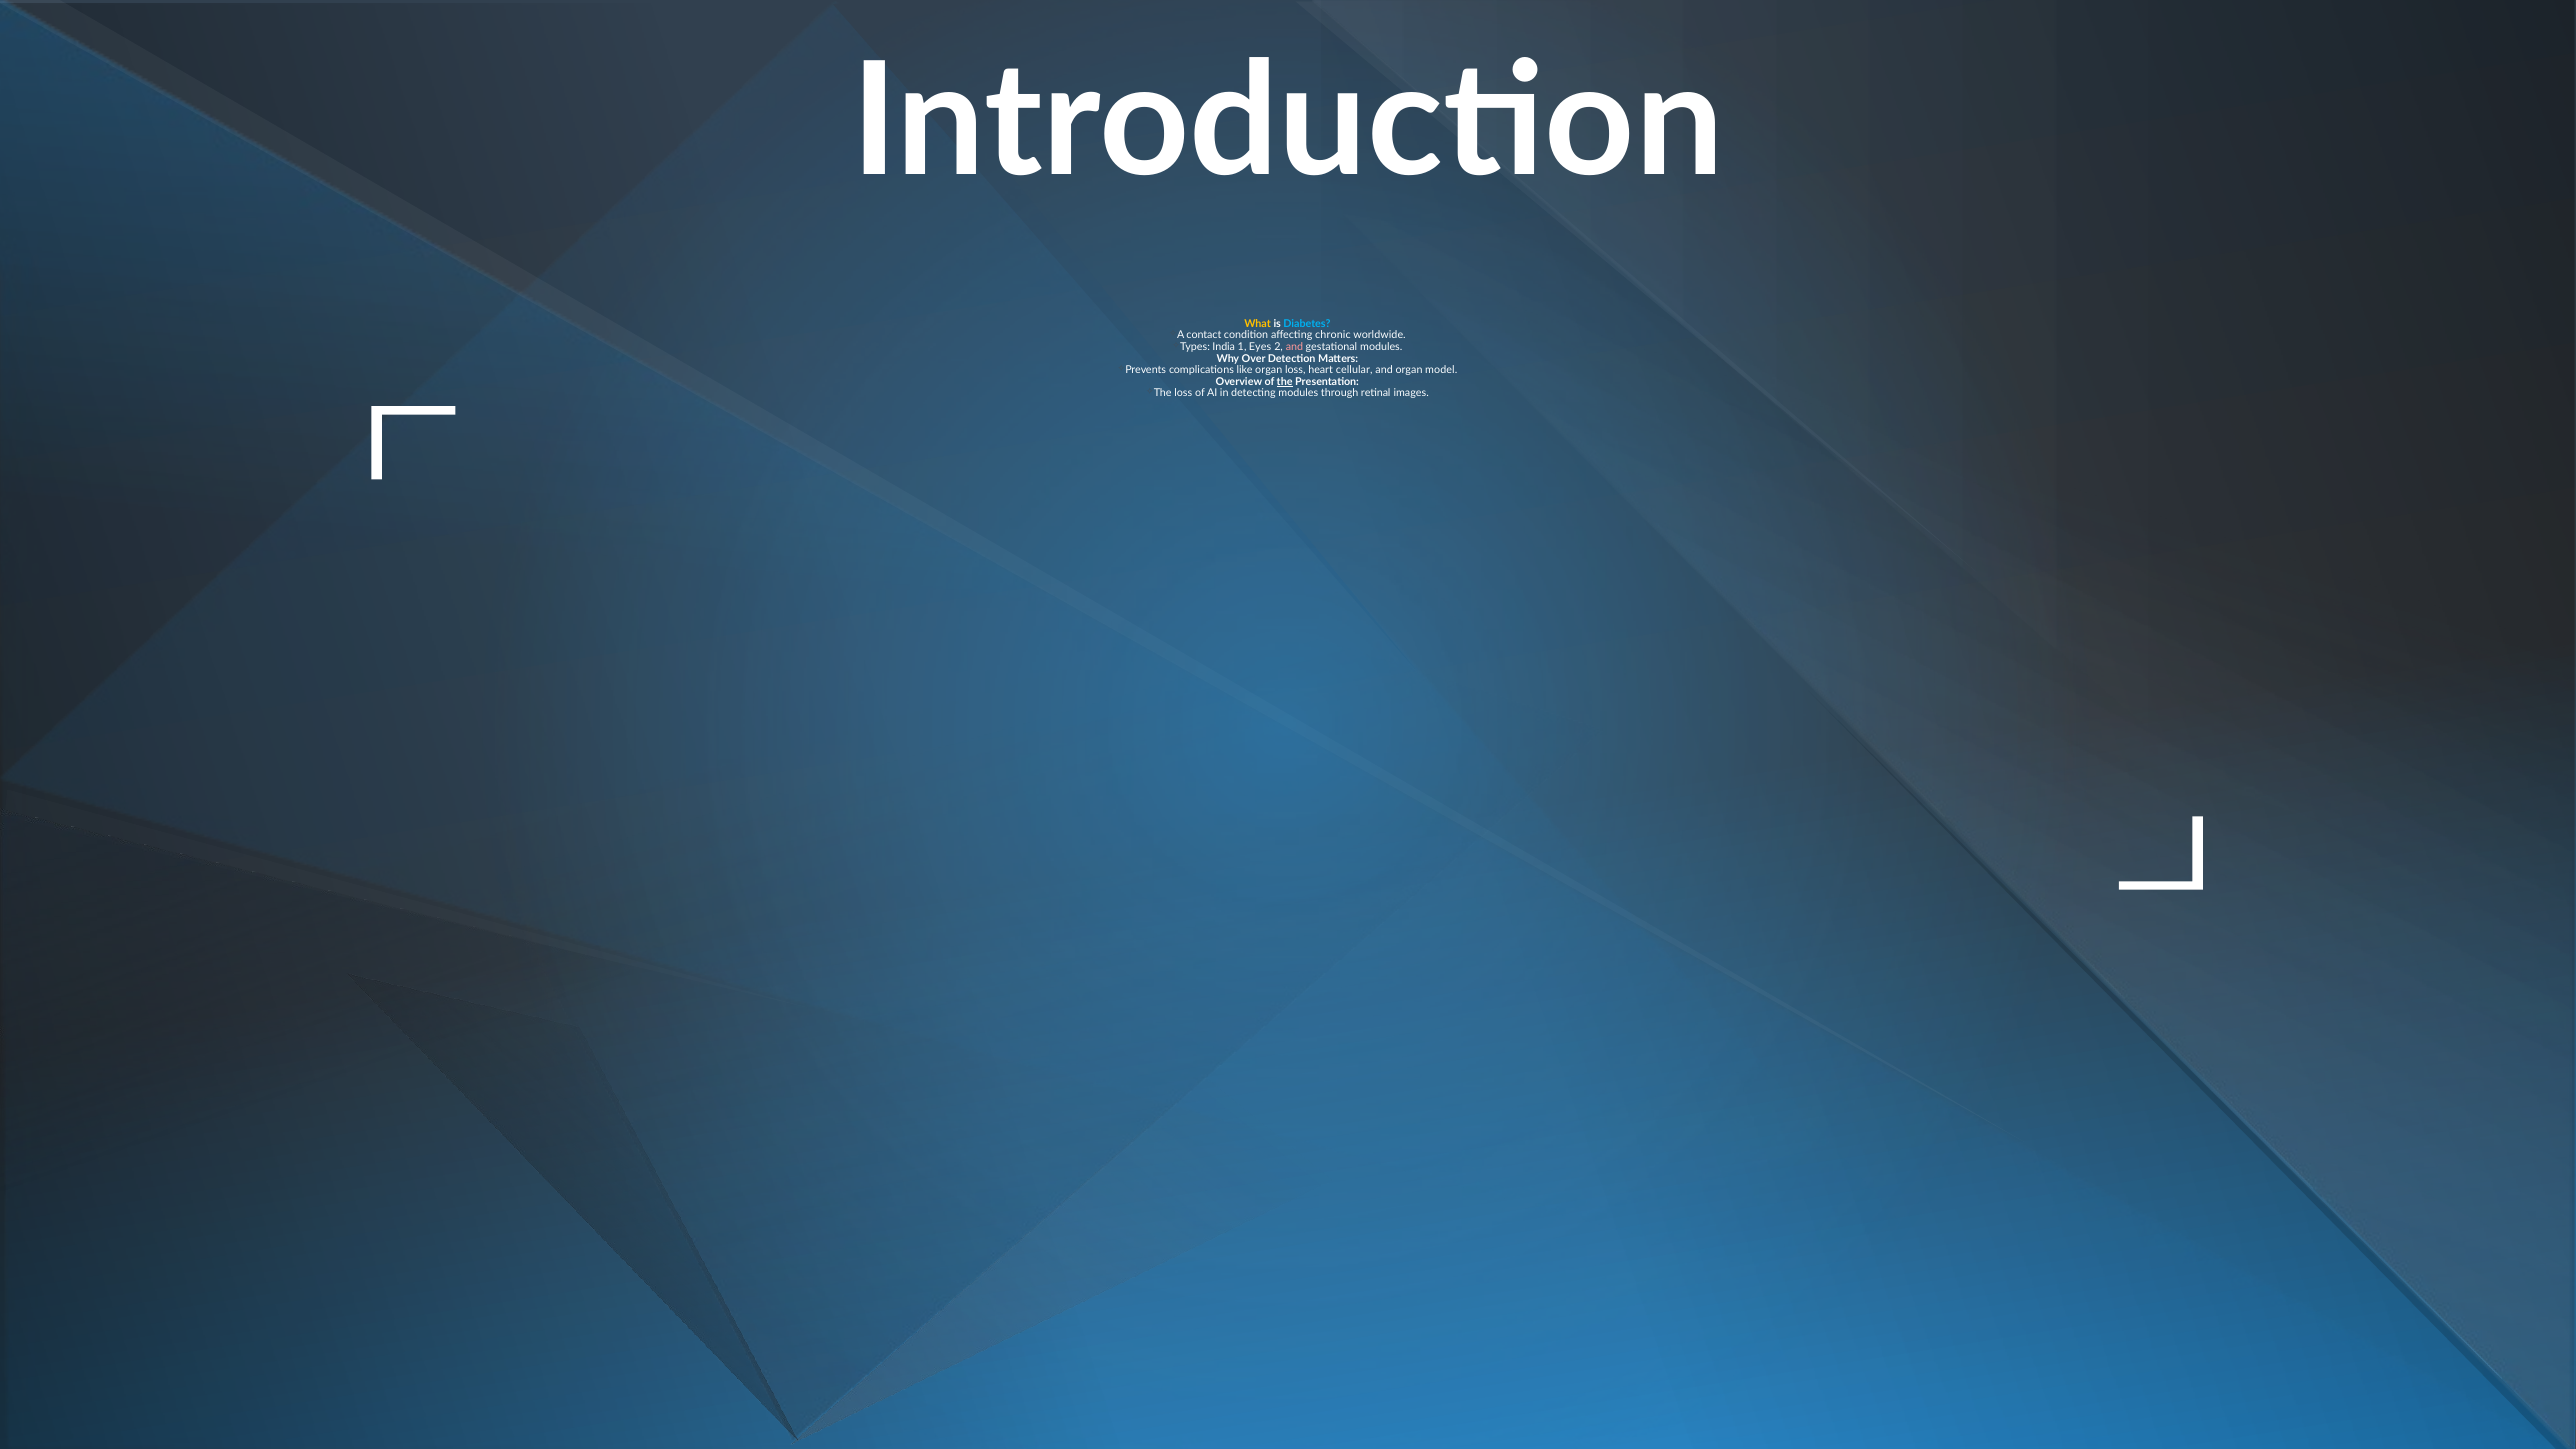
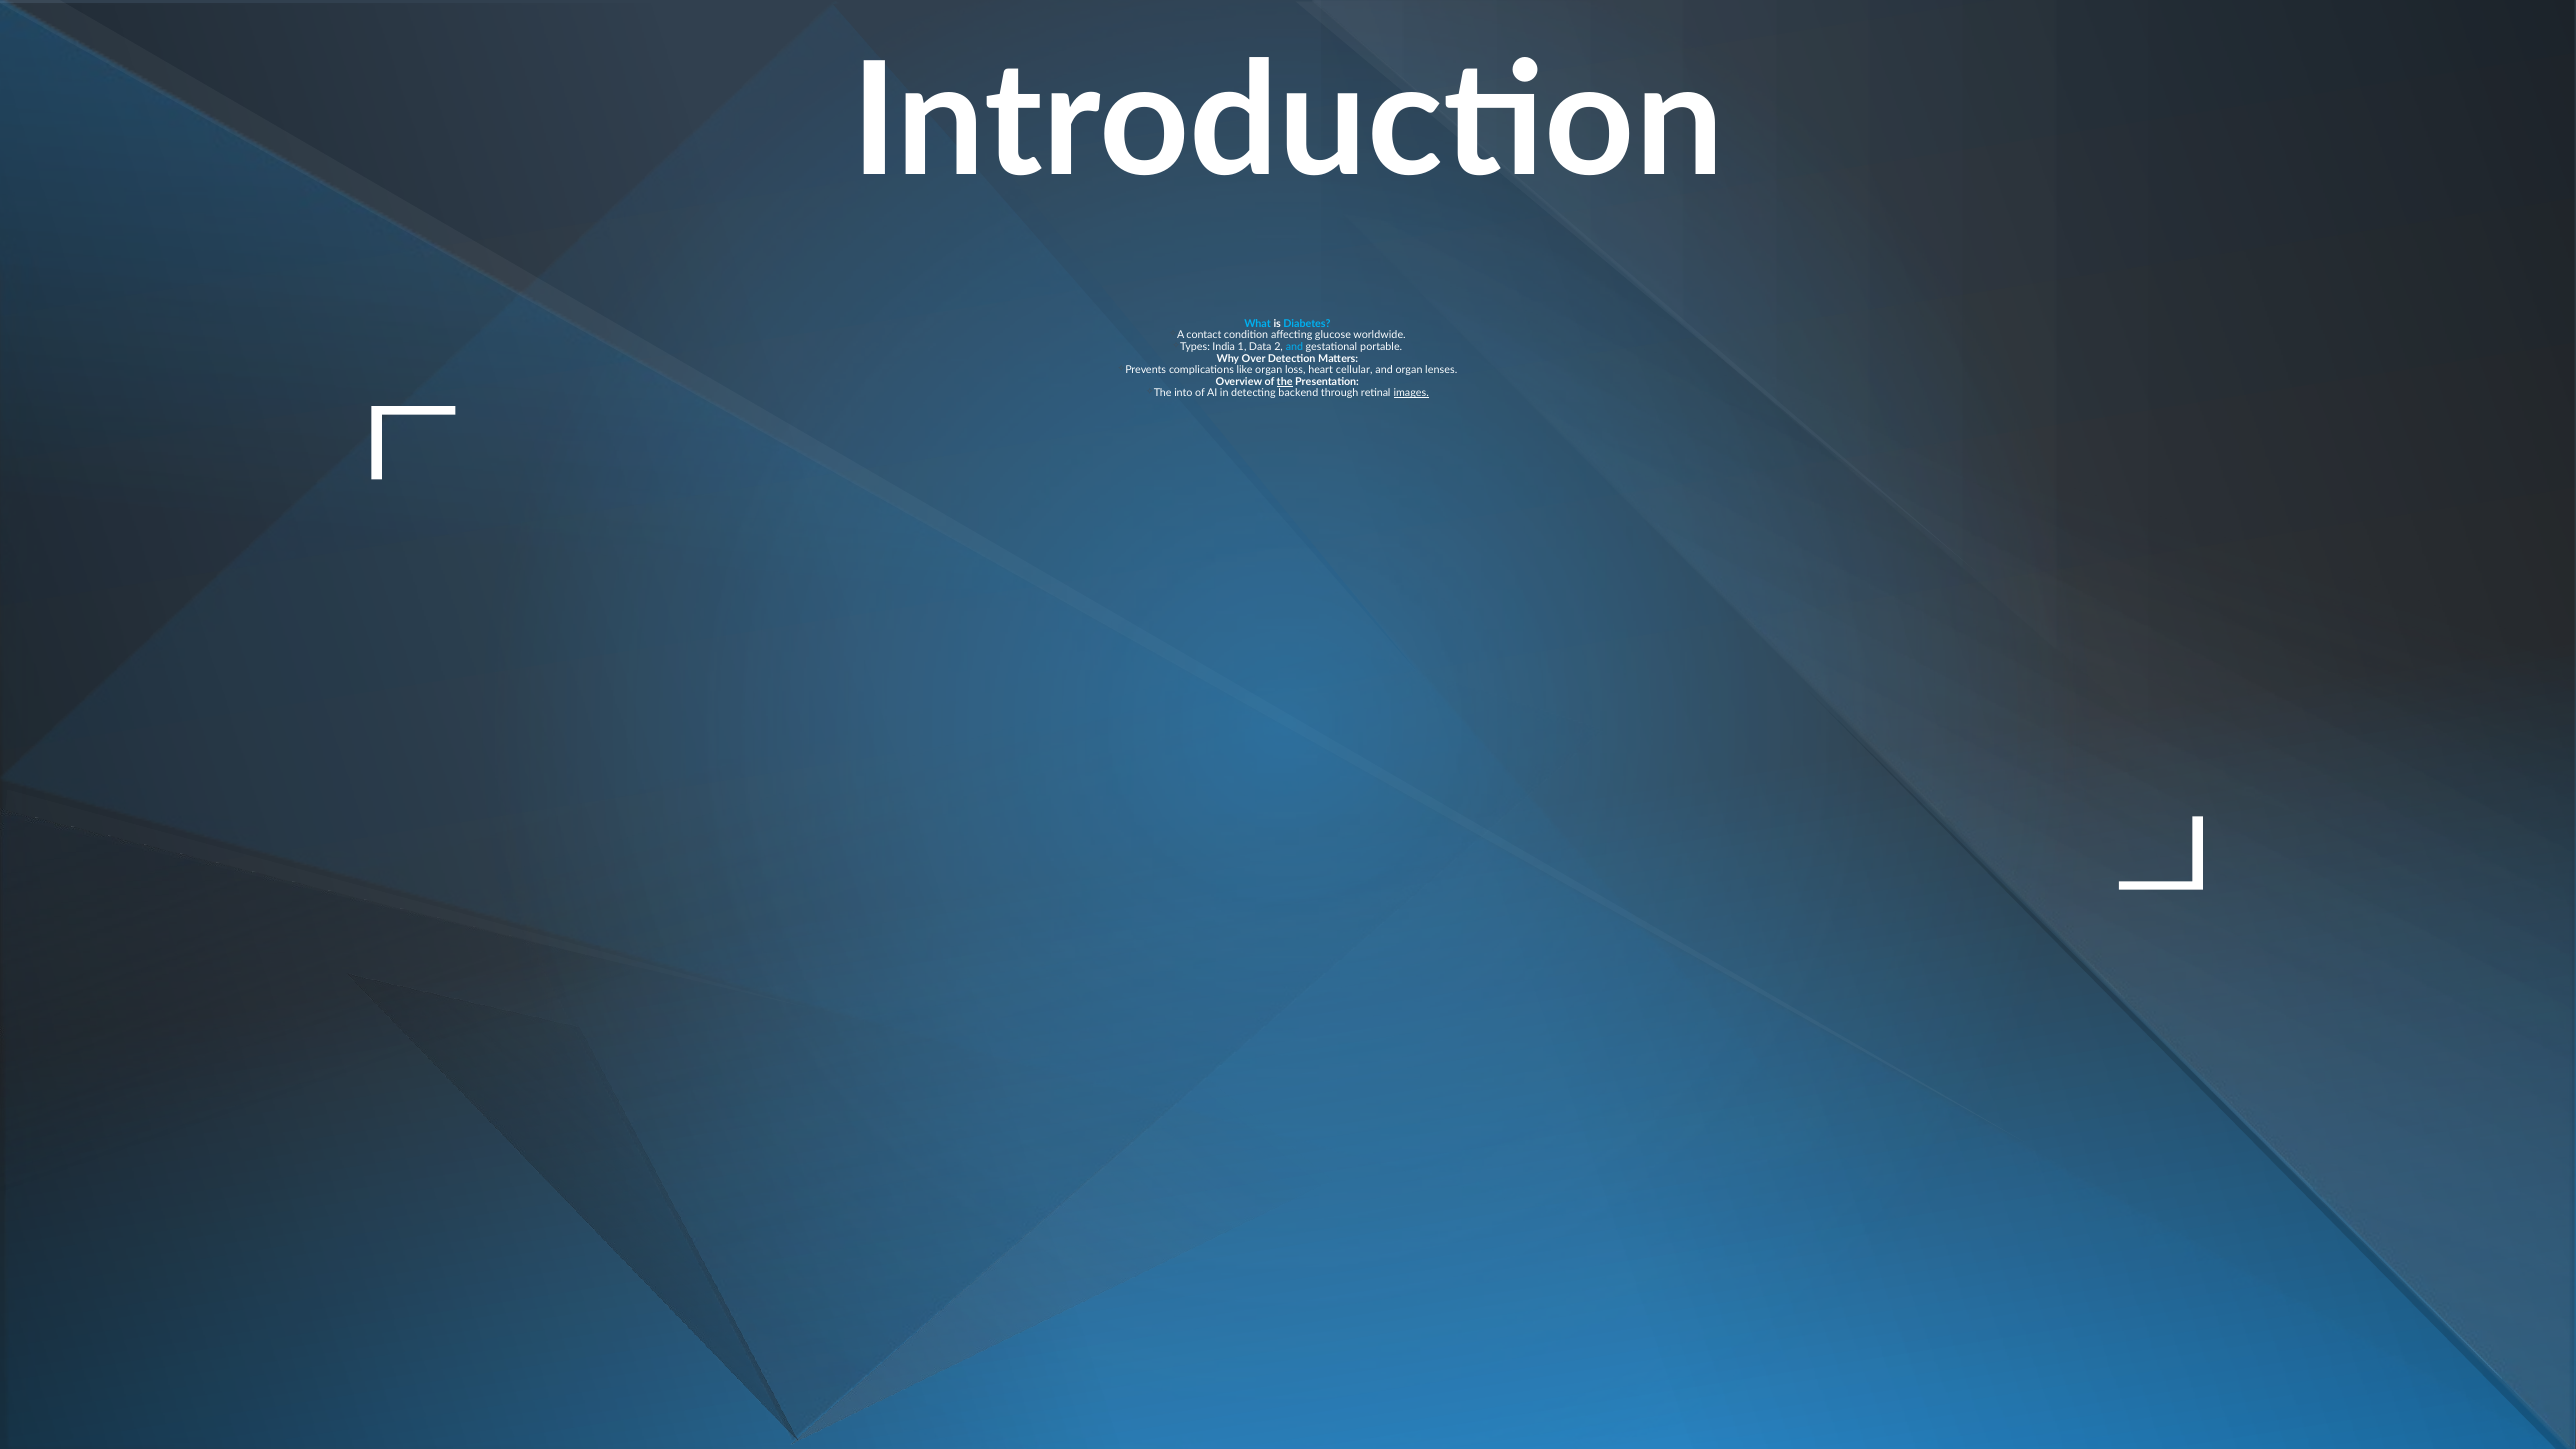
What colour: yellow -> light blue (1258, 324)
chronic: chronic -> glucose (1333, 335)
Eyes: Eyes -> Data (1260, 347)
and colour: pink -> light blue (1294, 347)
gestational modules: modules -> portable (1381, 347)
model: model -> lenses (1441, 370)
loss: loss -> into (1183, 393)
detecting modules: modules -> backend (1298, 393)
images underline: none -> present (1411, 393)
